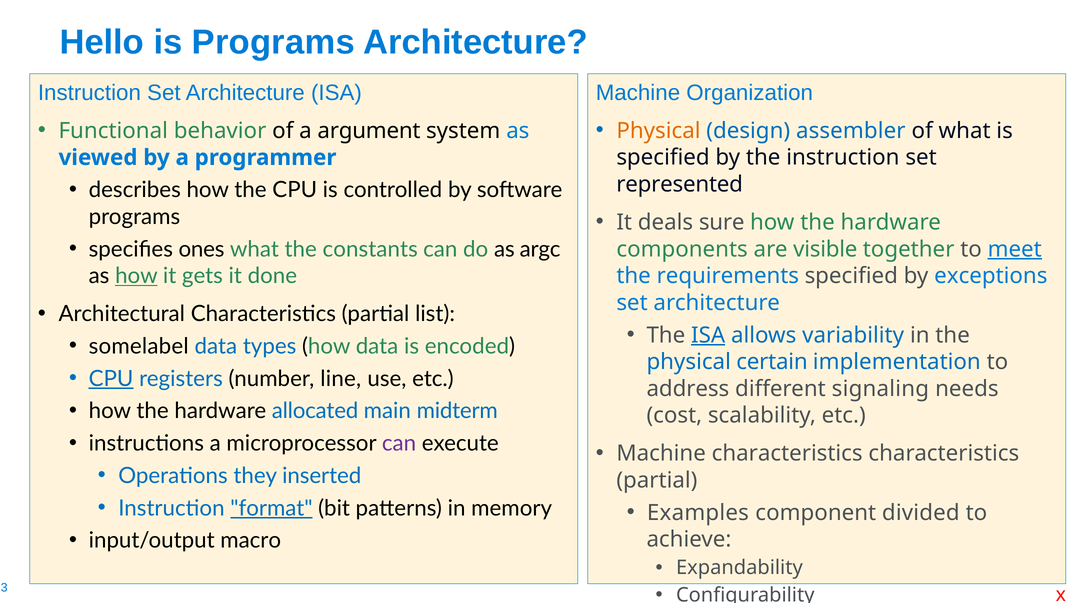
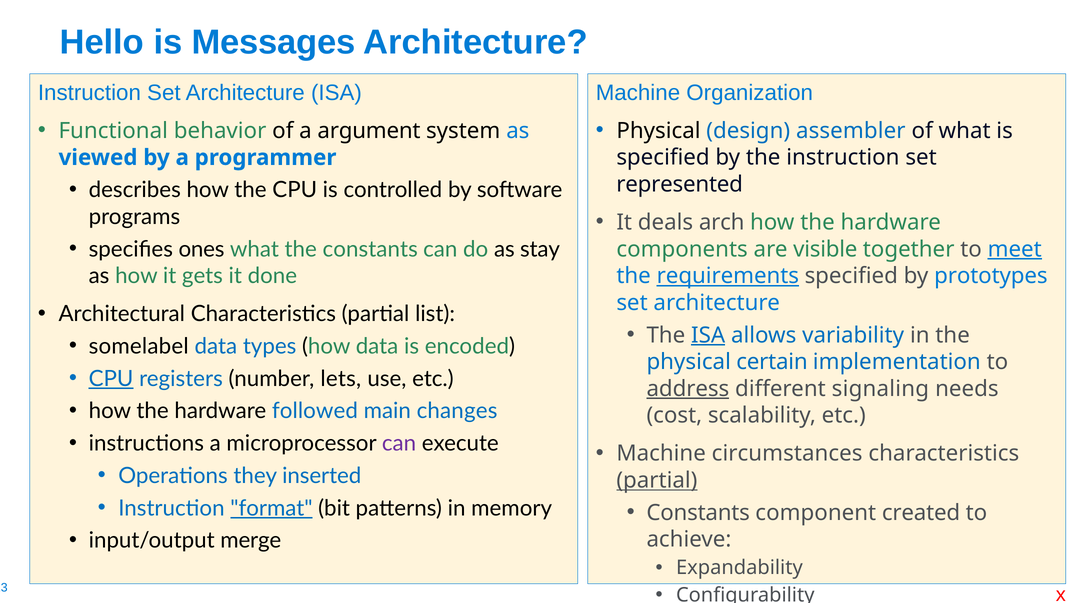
is Programs: Programs -> Messages (274, 42)
Physical colour: orange -> black (659, 131)
sure: sure -> arch (722, 222)
argc: argc -> stay (540, 249)
how underline: present -> none (136, 276)
requirements underline: none -> present (728, 276)
exceptions: exceptions -> prototypes (991, 276)
line: line -> lets (341, 378)
address underline: none -> present (688, 388)
allocated: allocated -> followed (315, 411)
midterm: midterm -> changes (457, 411)
Machine characteristics: characteristics -> circumstances (787, 453)
partial underline: none -> present (657, 480)
Examples: Examples -> Constants (698, 512)
divided: divided -> created (921, 512)
macro: macro -> merge (251, 540)
